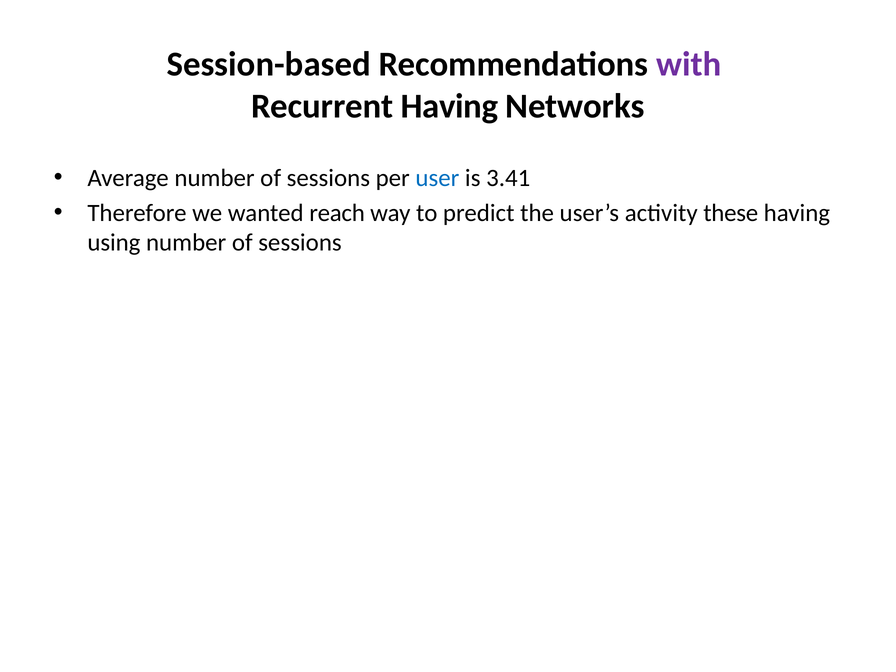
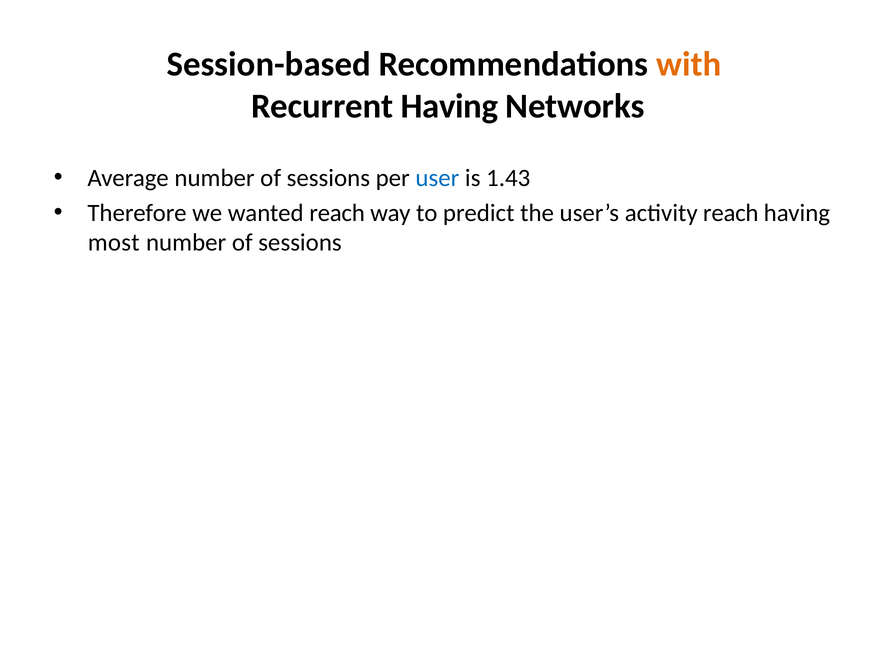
with colour: purple -> orange (689, 64)
3.41: 3.41 -> 1.43 (508, 178)
activity these: these -> reach (731, 213)
using: using -> most (114, 243)
